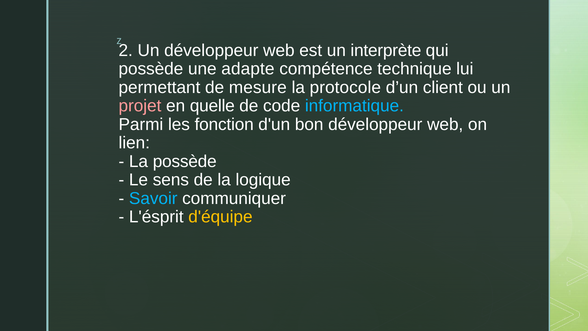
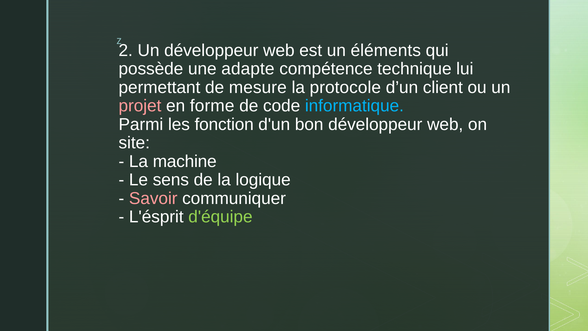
interprète: interprète -> éléments (386, 50)
quelle: quelle -> forme (212, 106)
lien: lien -> site (134, 143)
La possède: possède -> machine (185, 161)
Savoir colour: light blue -> pink (153, 198)
d'équipe colour: yellow -> light green (220, 217)
